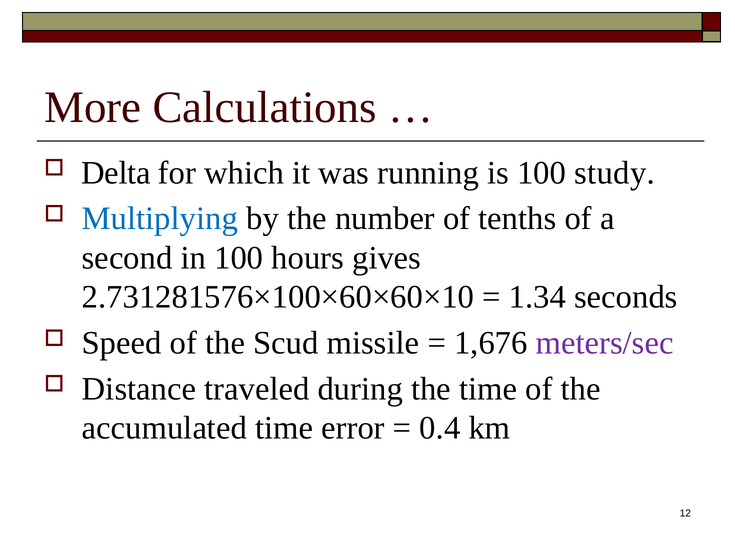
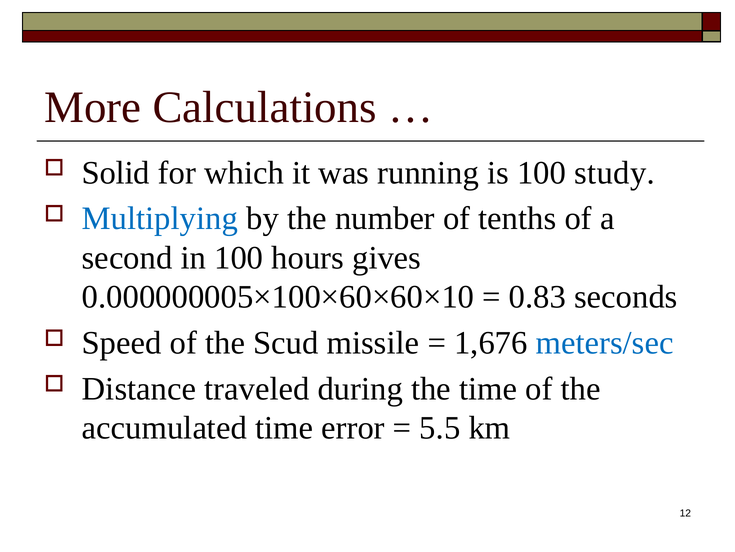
Delta: Delta -> Solid (116, 173)
2.731281576×100×60×60×10: 2.731281576×100×60×60×10 -> 0.000000005×100×60×60×10 (278, 297)
1.34: 1.34 -> 0.83 (537, 297)
meters/sec colour: purple -> blue (605, 342)
0.4: 0.4 -> 5.5 (440, 427)
